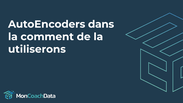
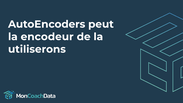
dans: dans -> peut (101, 24)
comment: comment -> encodeur (47, 37)
